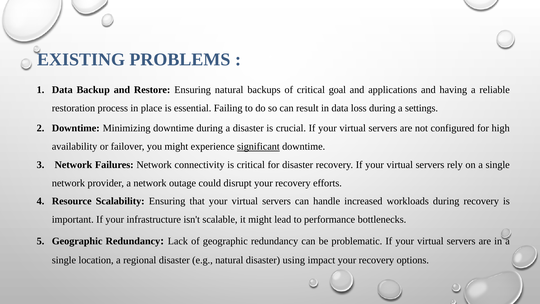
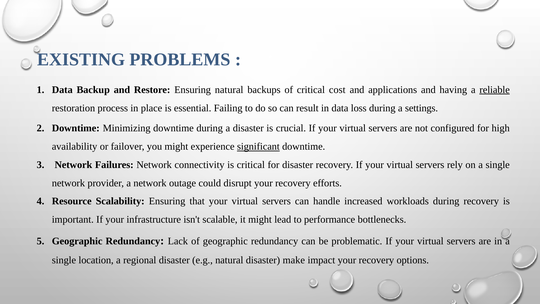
goal: goal -> cost (337, 90)
reliable underline: none -> present (495, 90)
using: using -> make (294, 260)
